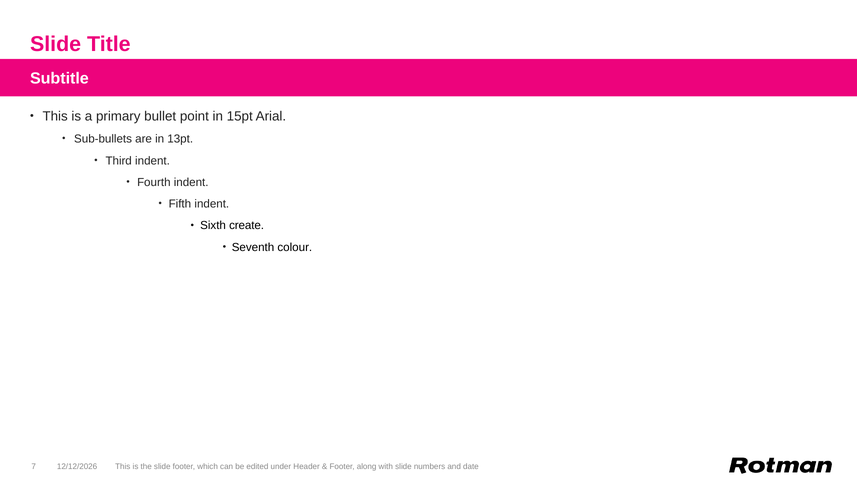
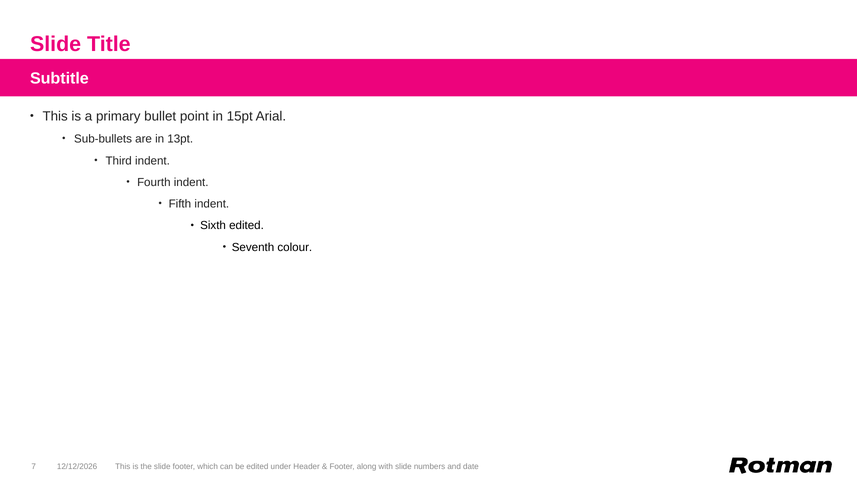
Sixth create: create -> edited (247, 226)
